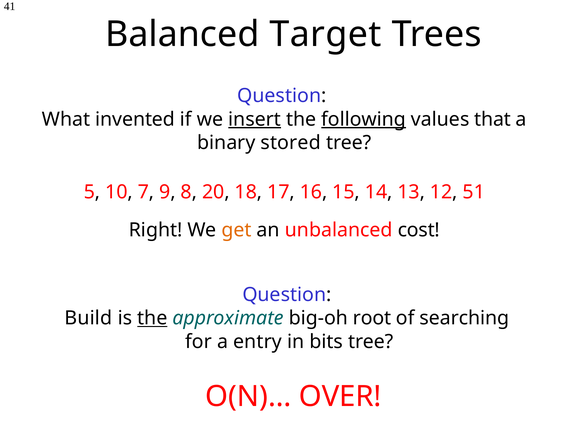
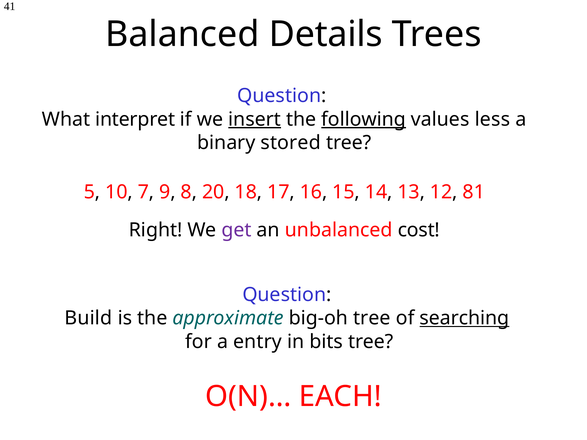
Target: Target -> Details (326, 34)
invented: invented -> interpret (135, 119)
that: that -> less (492, 119)
51: 51 -> 81 (474, 192)
get colour: orange -> purple (237, 230)
the underline: present -> none (152, 318)
big-oh root: root -> tree (372, 318)
searching underline: none -> present (464, 318)
OVER: OVER -> EACH (340, 397)
